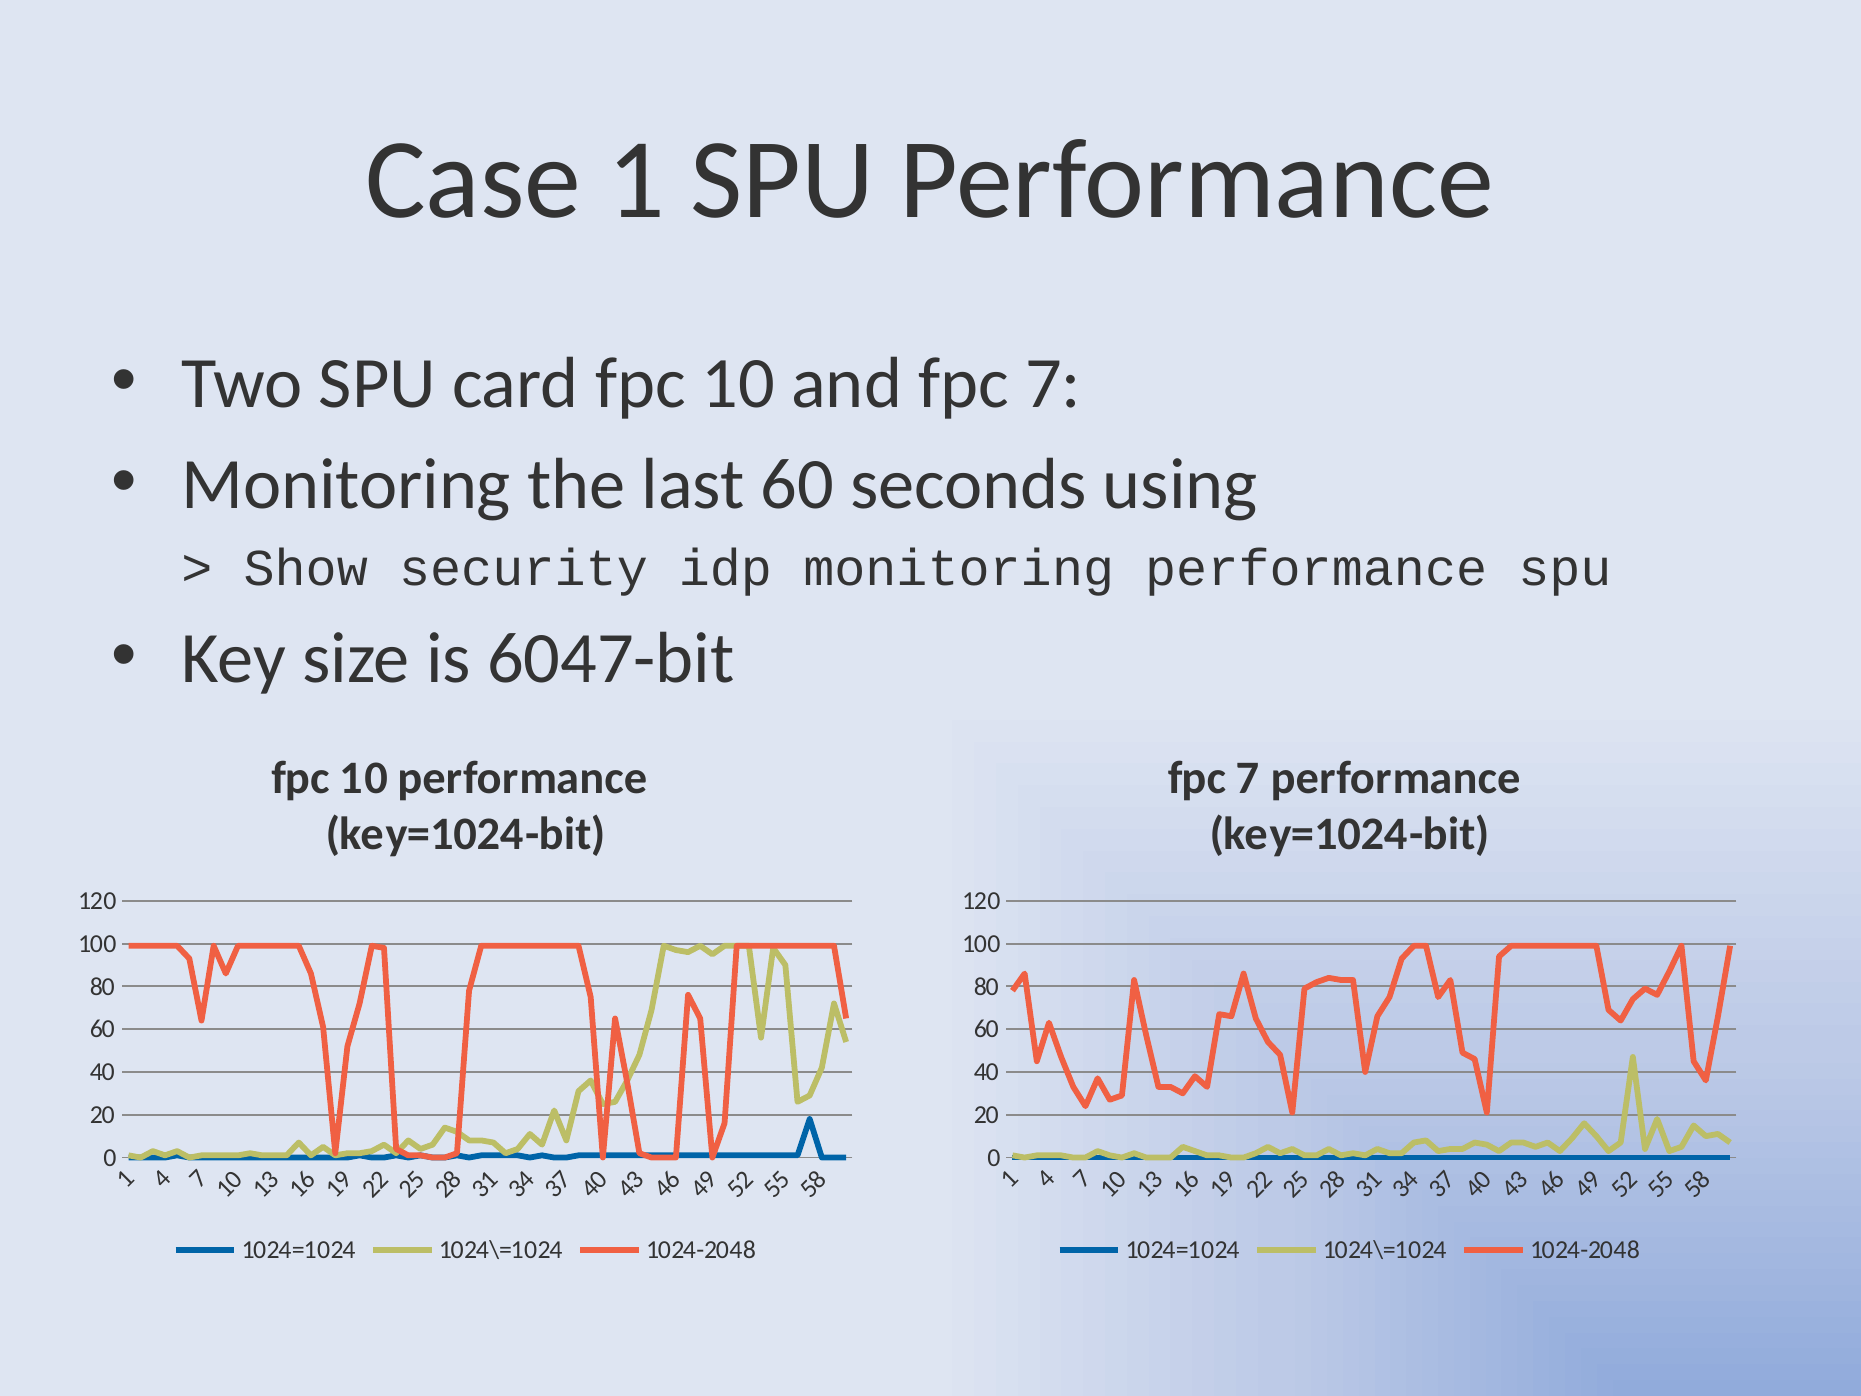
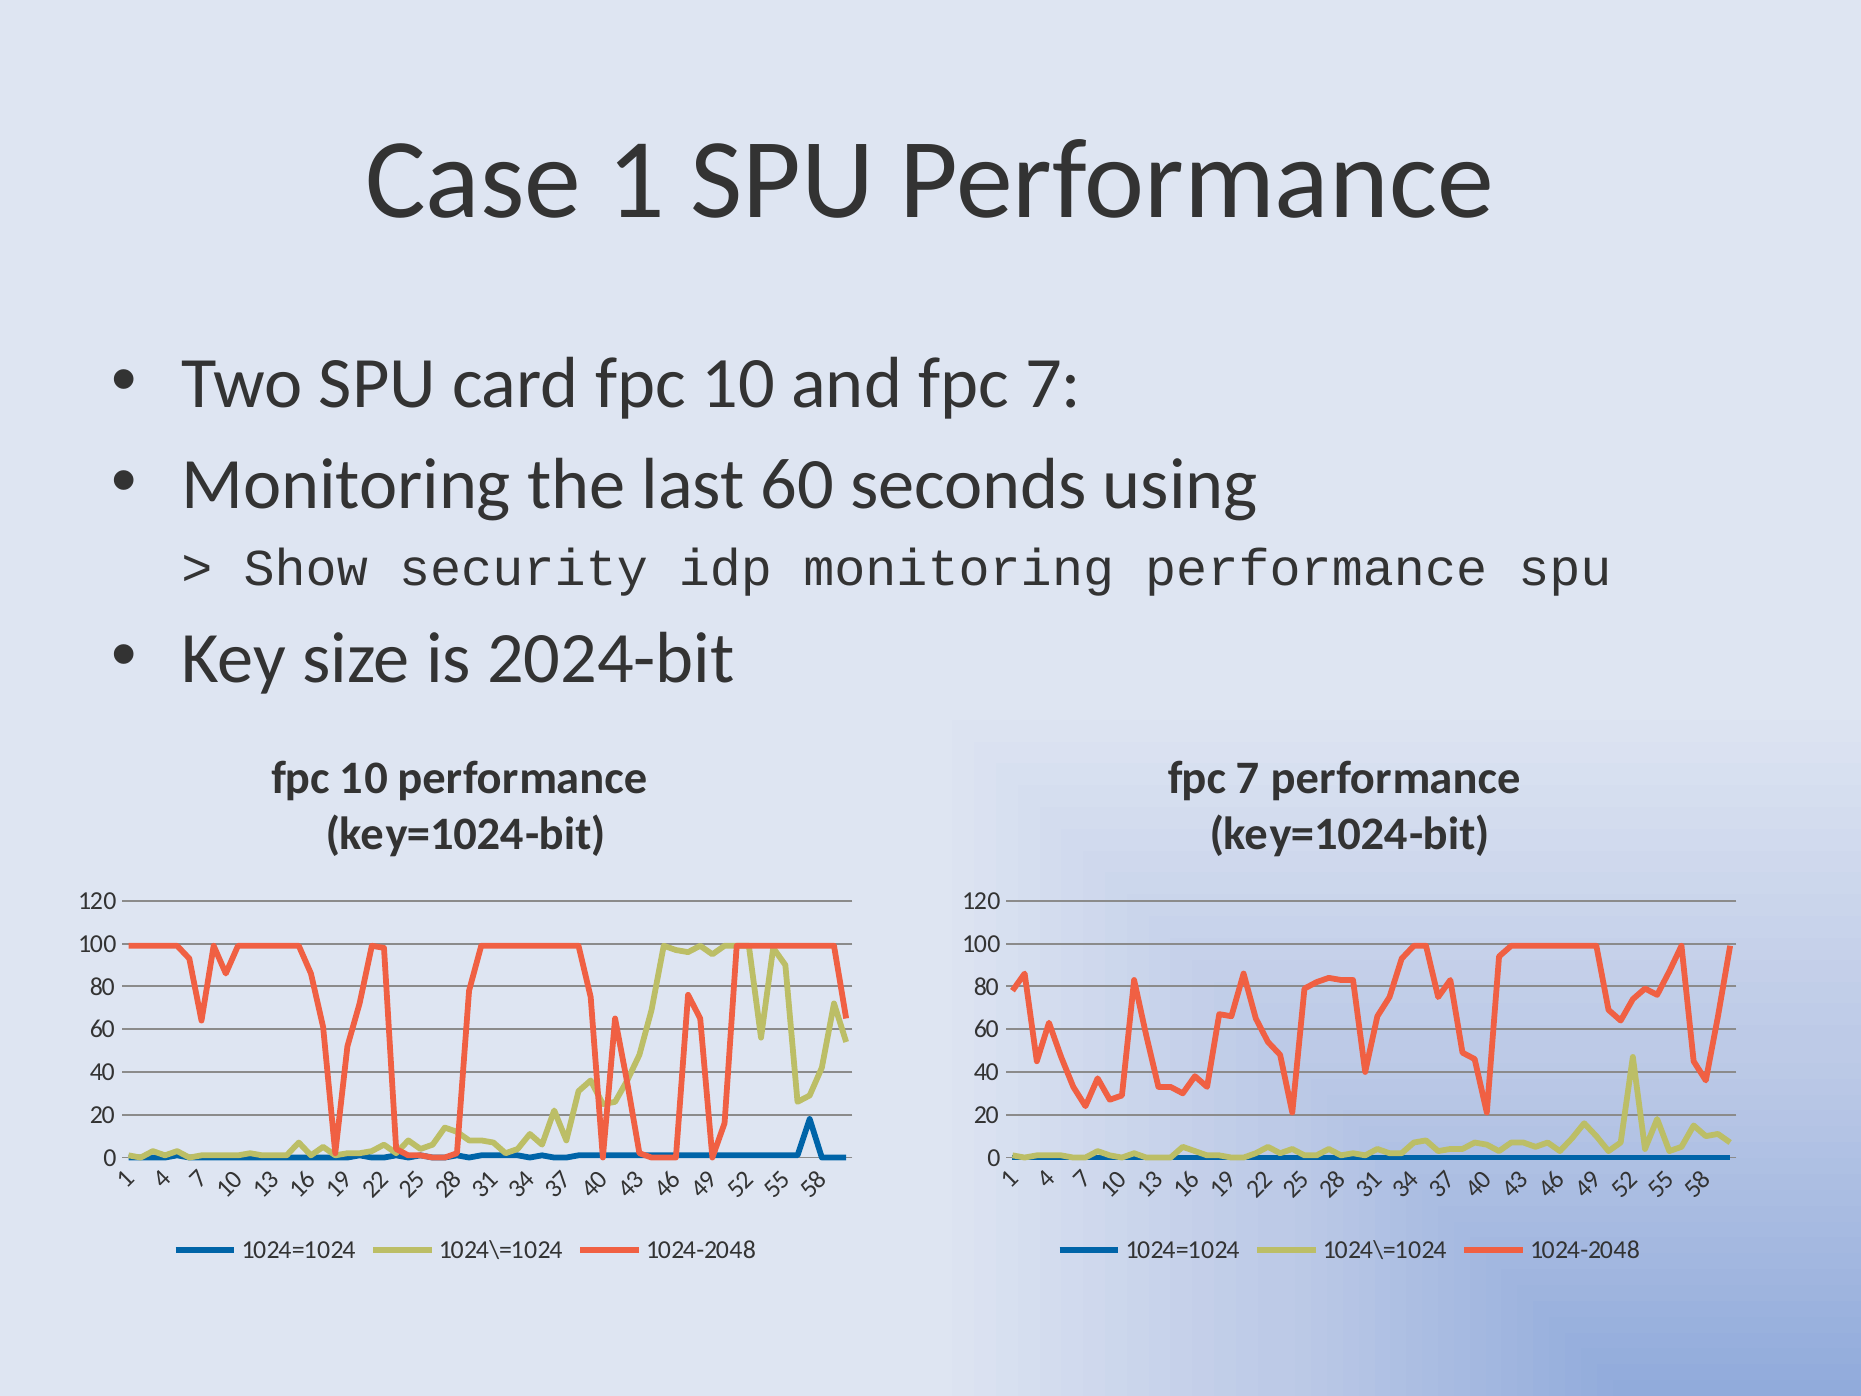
6047-bit: 6047-bit -> 2024-bit (611, 659)
